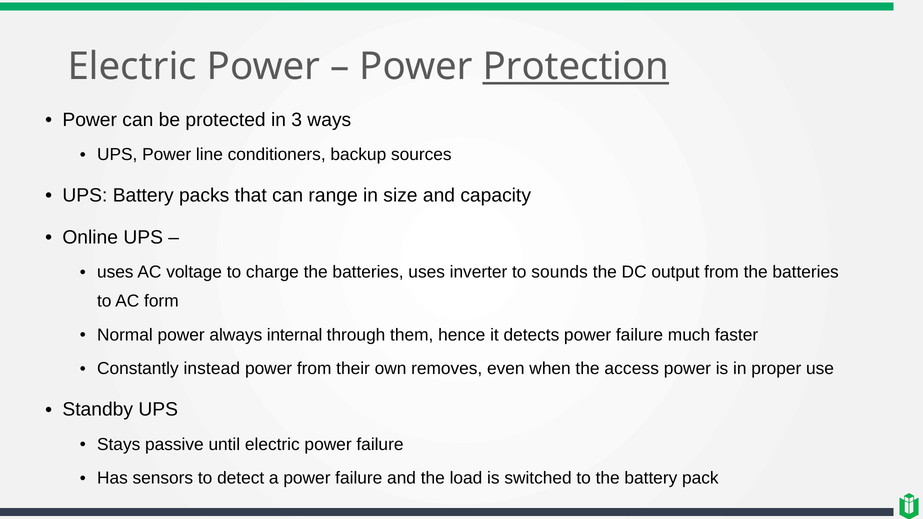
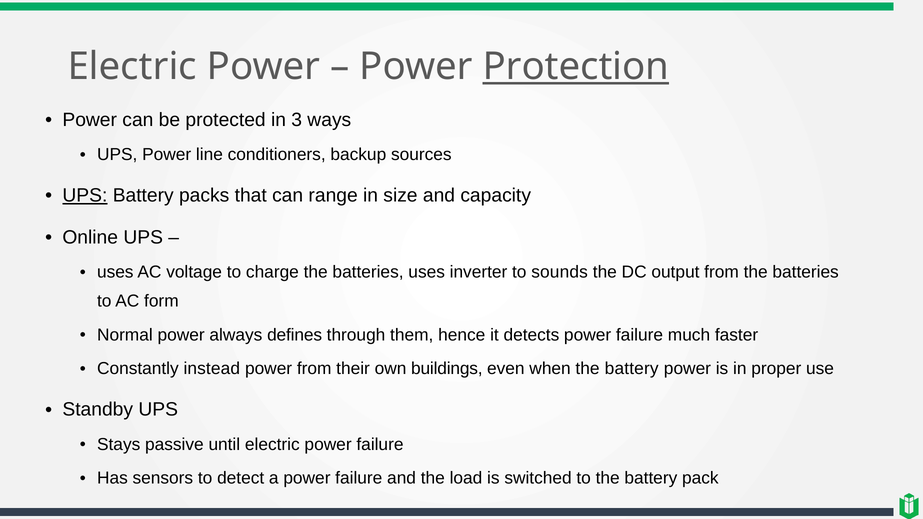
UPS underline: none -> present (85, 196)
internal: internal -> defines (295, 335)
removes: removes -> buildings (447, 369)
when the access: access -> battery (632, 369)
